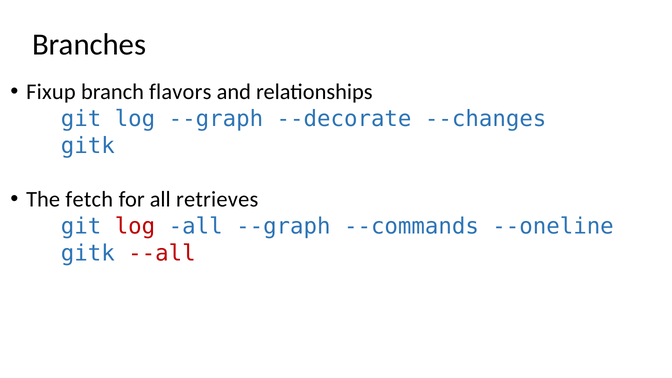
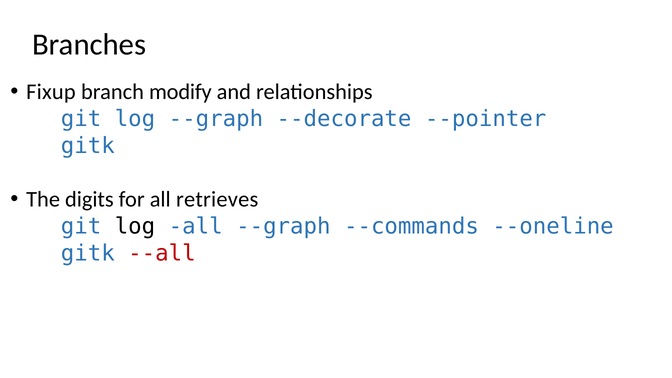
flavors: flavors -> modify (180, 92)
--changes: --changes -> --pointer (486, 119)
fetch: fetch -> digits (89, 199)
log colour: red -> black (135, 226)
